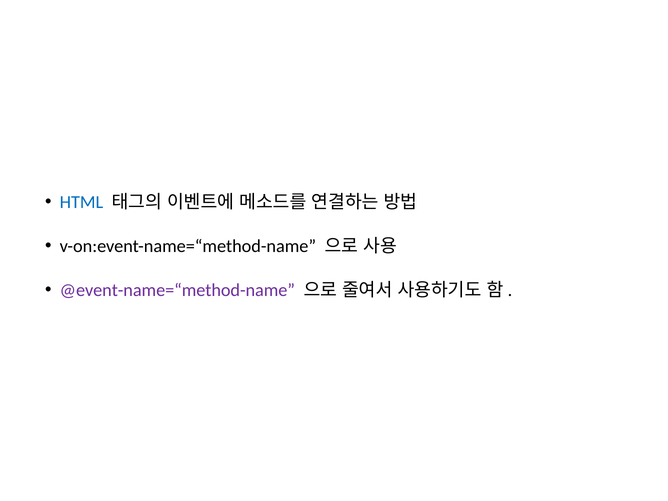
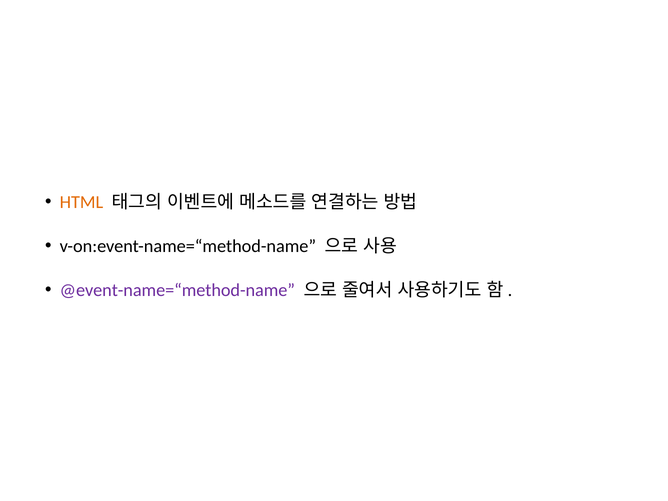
HTML colour: blue -> orange (81, 202)
